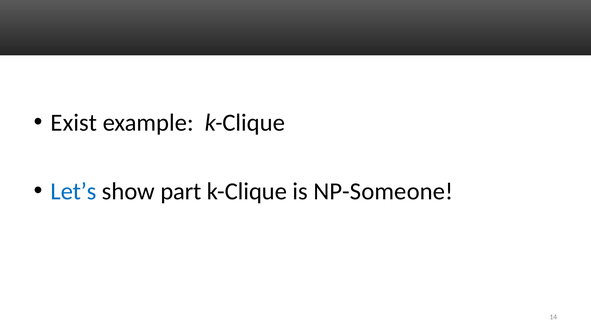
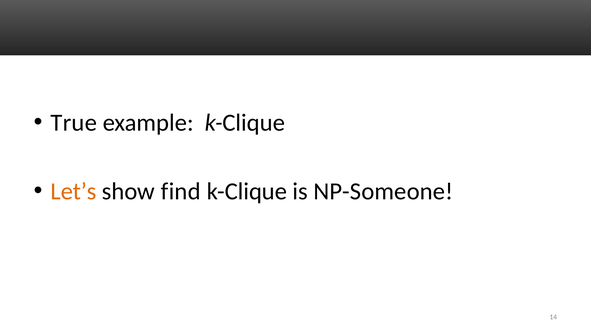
Exist: Exist -> True (74, 123)
Let’s colour: blue -> orange (74, 192)
part: part -> find (181, 192)
